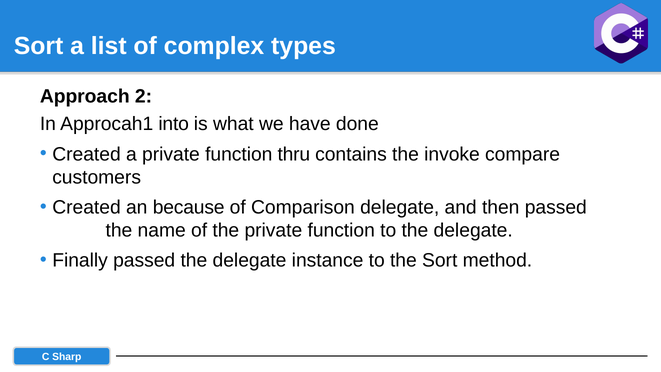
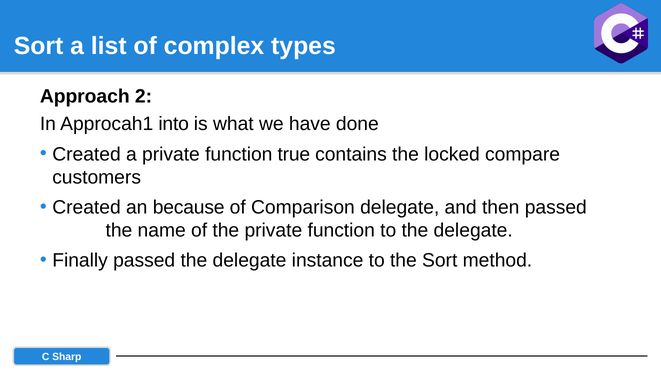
thru: thru -> true (294, 154)
invoke: invoke -> locked (452, 154)
